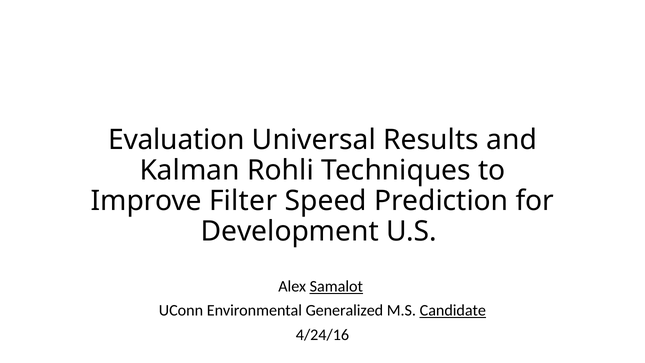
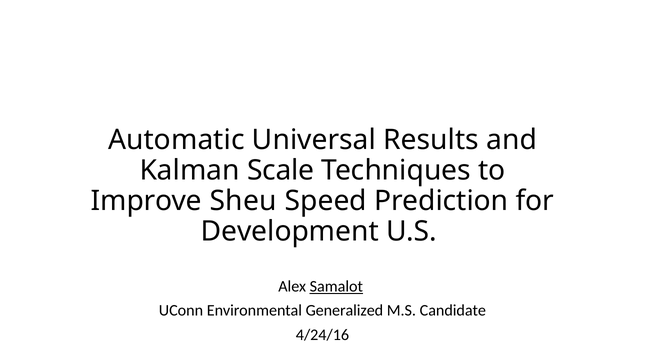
Evaluation: Evaluation -> Automatic (176, 140)
Rohli: Rohli -> Scale (281, 170)
Filter: Filter -> Sheu (243, 201)
Candidate underline: present -> none (453, 310)
